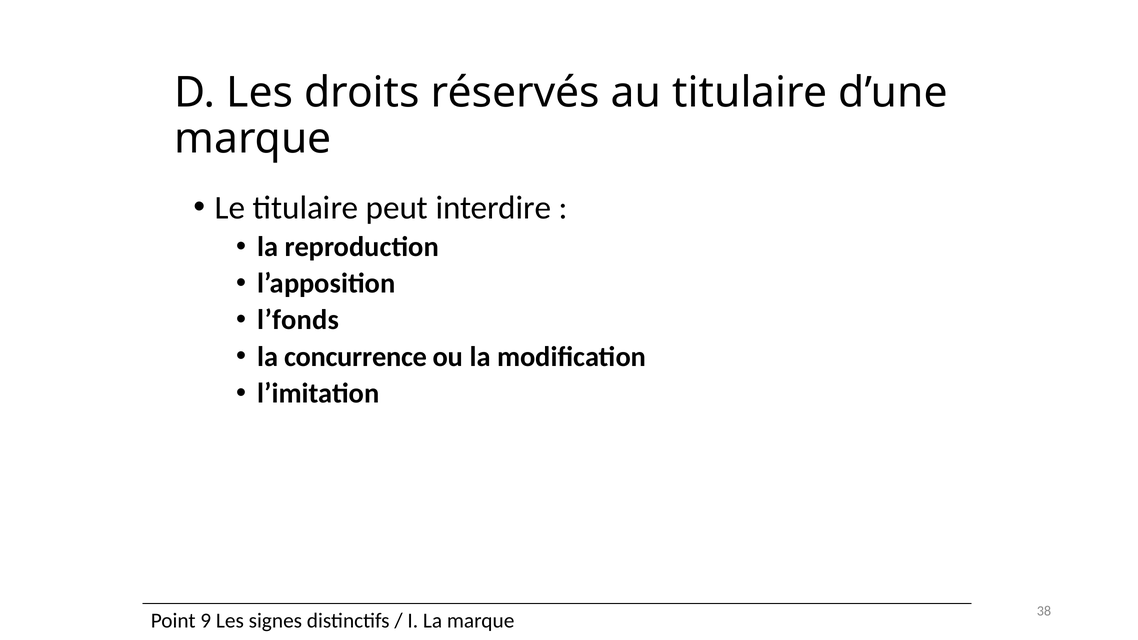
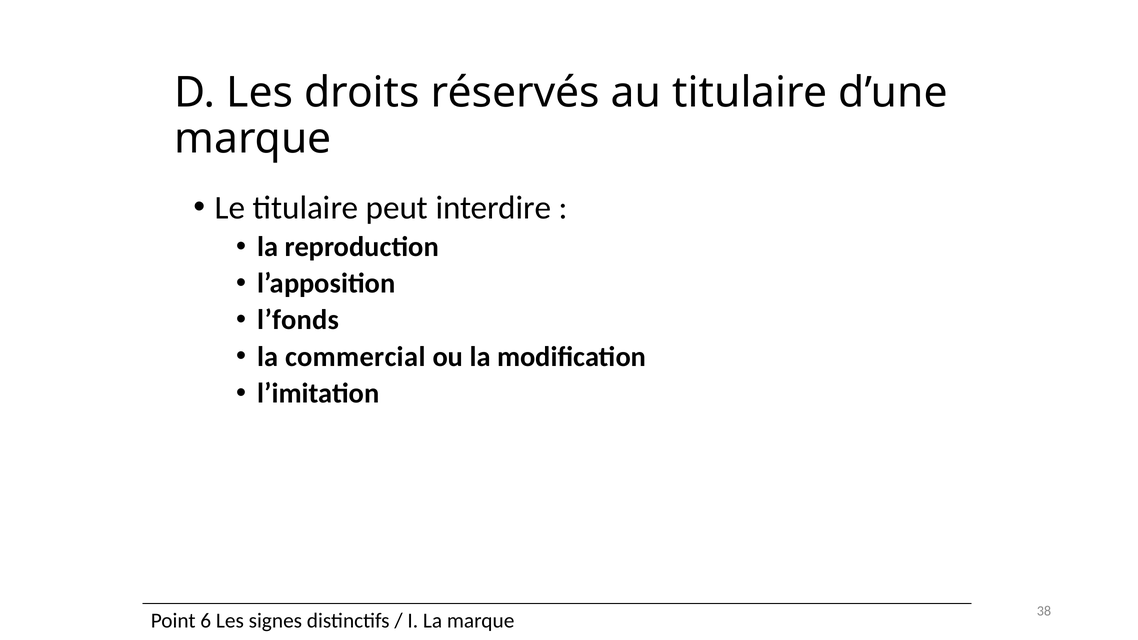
concurrence: concurrence -> commercial (355, 357)
9: 9 -> 6 (206, 621)
